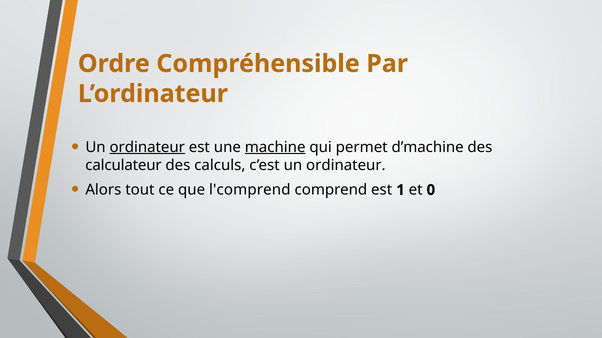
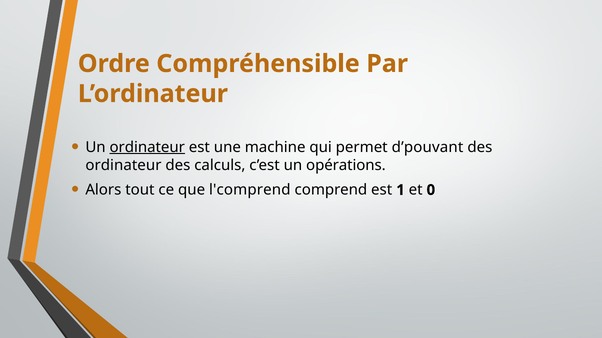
machine underline: present -> none (275, 147)
d’machine: d’machine -> d’pouvant (428, 147)
calculateur: calculateur -> ordinateur (123, 165)
c’est un ordinateur: ordinateur -> opérations (346, 165)
